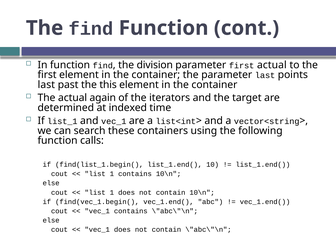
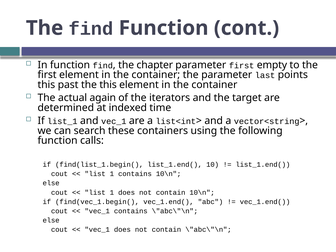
division: division -> chapter (155, 65)
first actual: actual -> empty (272, 65)
last: last -> this (46, 85)
